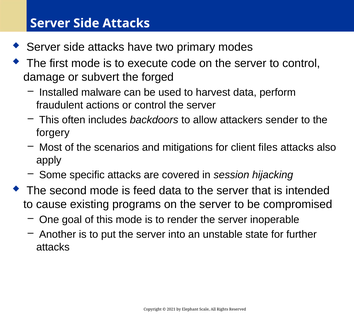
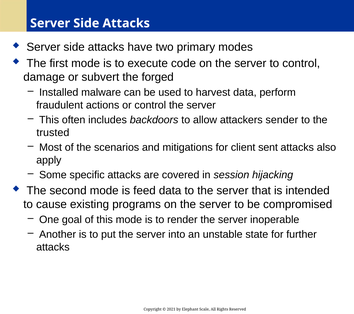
forgery: forgery -> trusted (53, 132)
files: files -> sent (268, 147)
